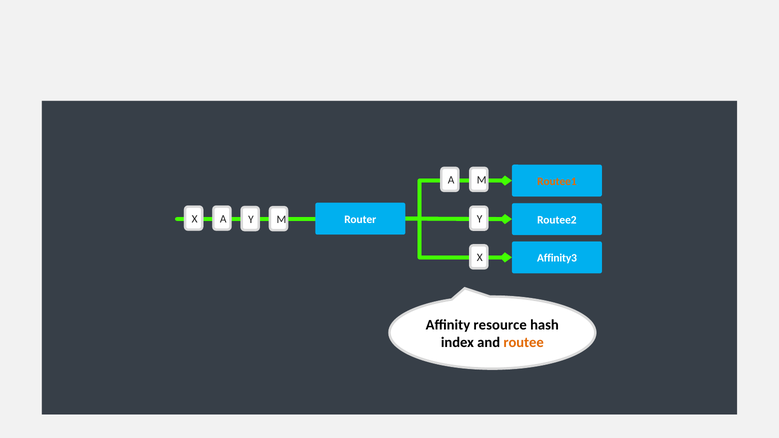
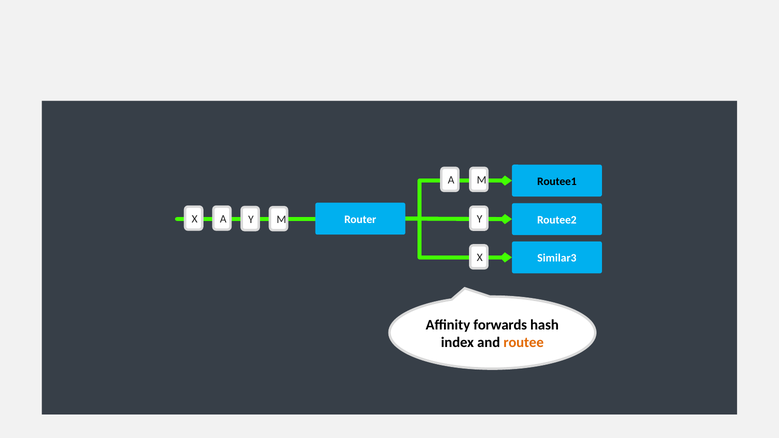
Routee1 colour: orange -> black (557, 181)
Affinity3: Affinity3 -> Similar3 (557, 258)
resource: resource -> forwards (500, 325)
